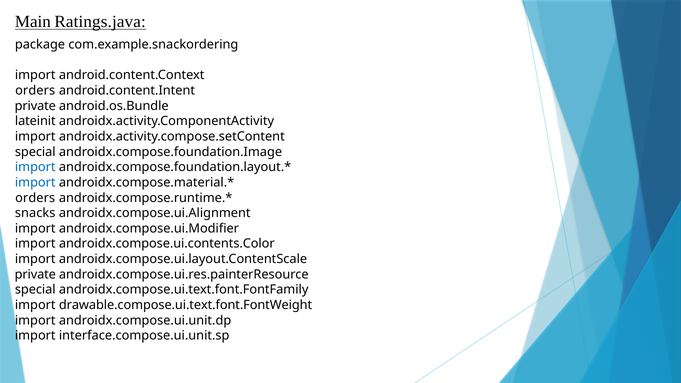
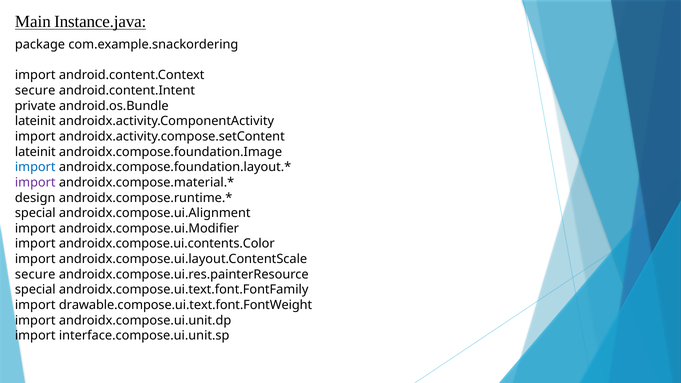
Ratings.java: Ratings.java -> Instance.java (100, 22)
orders: orders -> secure (35, 91)
special: special -> lateinit (35, 152)
import colour: blue -> purple (35, 183)
orders: orders -> design (35, 198)
snacks: snacks -> special (35, 213)
private: private -> secure (35, 274)
